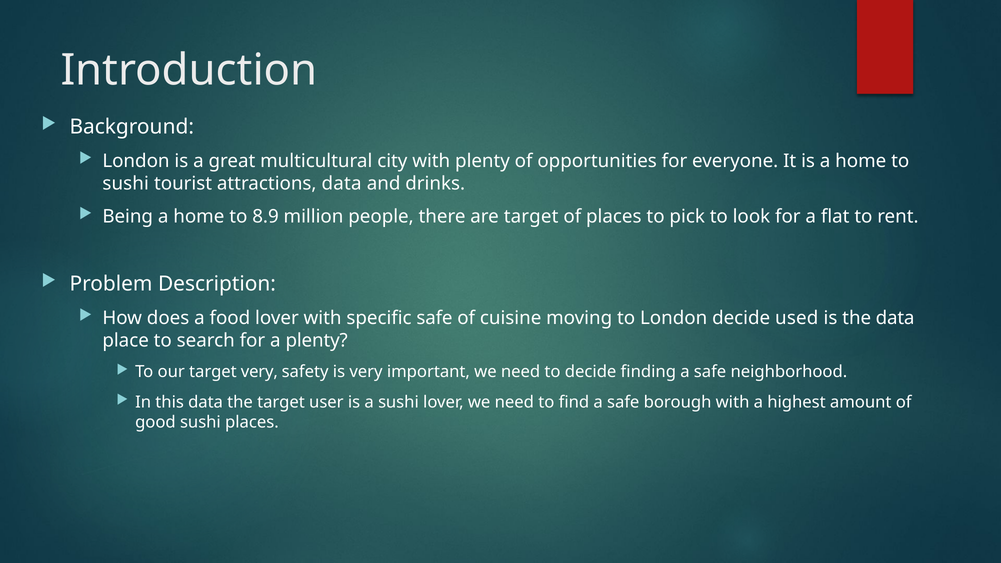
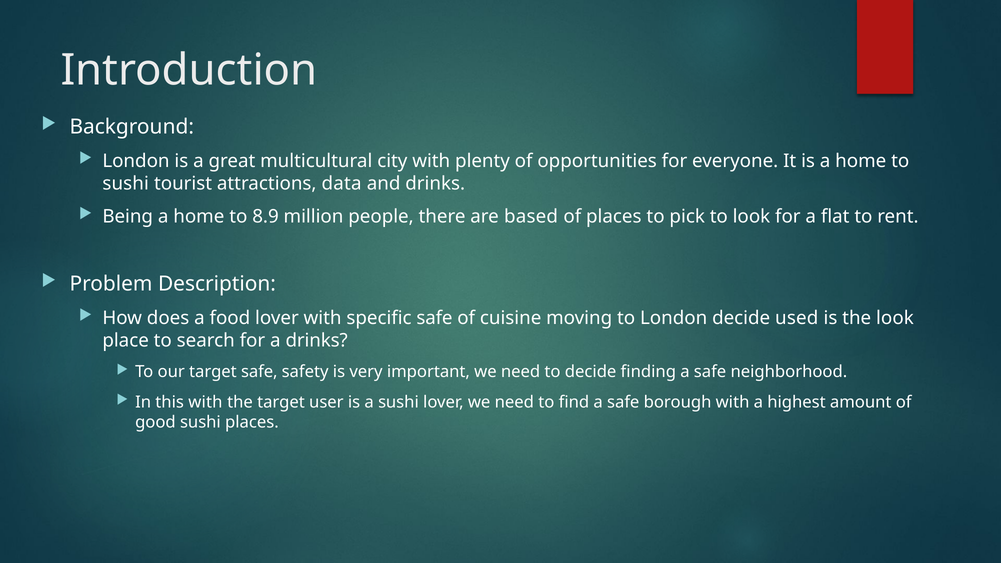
are target: target -> based (531, 217)
the data: data -> look (895, 318)
a plenty: plenty -> drinks (317, 340)
target very: very -> safe (259, 372)
this data: data -> with (205, 402)
